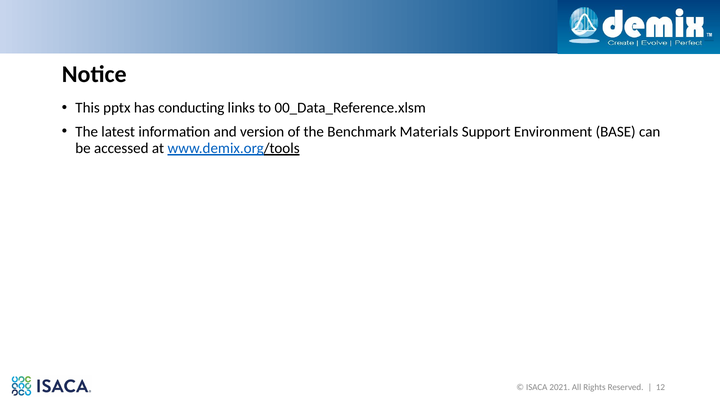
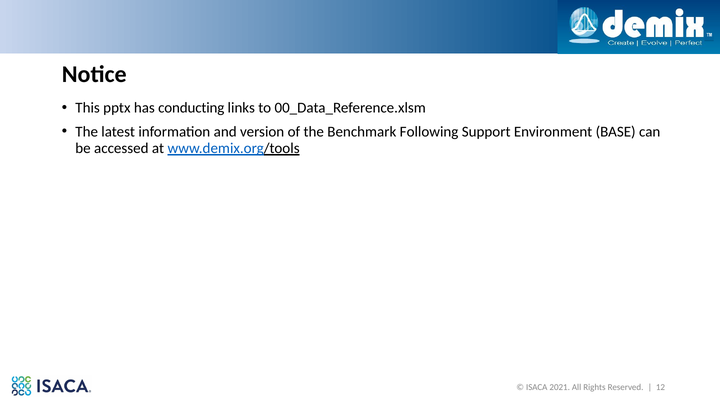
Materials: Materials -> Following (429, 132)
